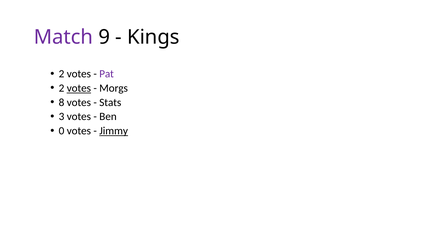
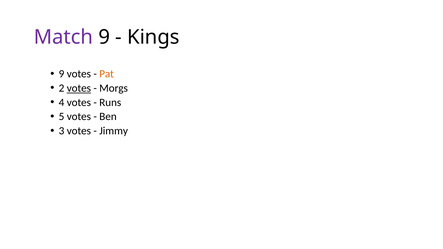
2: 2 -> 9 (61, 74)
Pat colour: purple -> orange (107, 74)
8: 8 -> 4 (61, 102)
Stats: Stats -> Runs (110, 102)
3: 3 -> 5 (61, 117)
0: 0 -> 3 (61, 131)
Jimmy underline: present -> none (114, 131)
